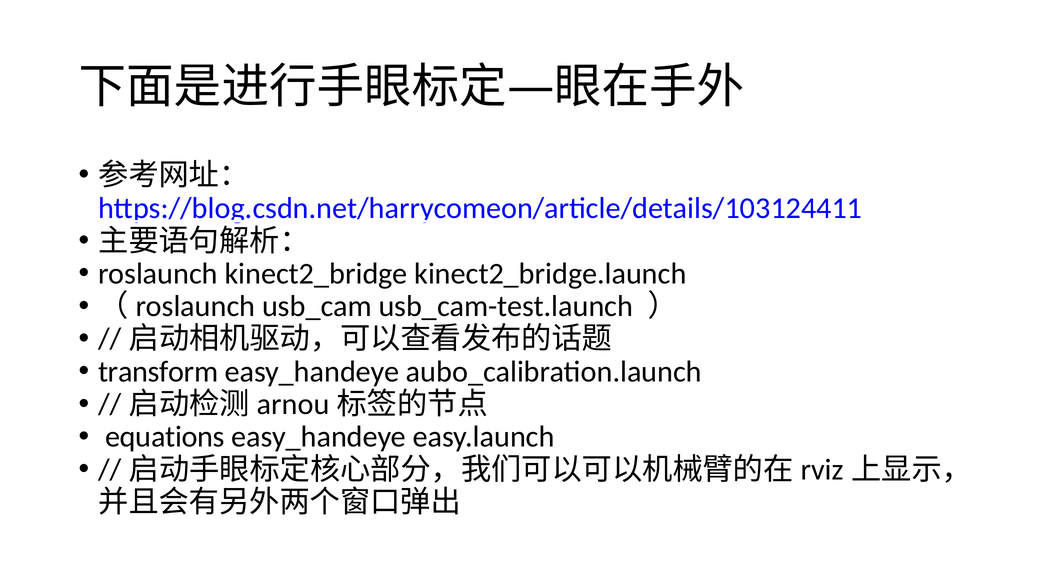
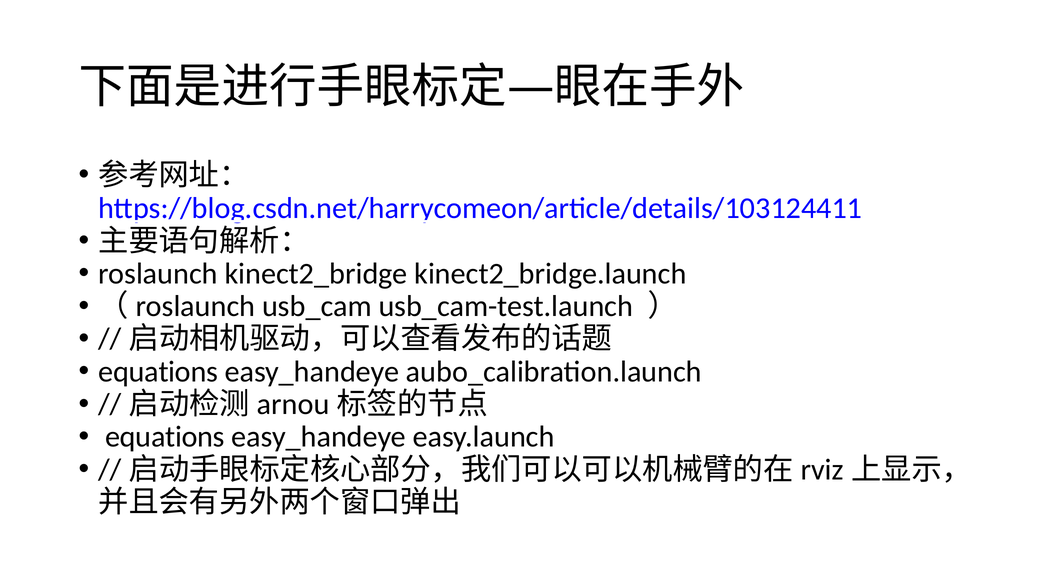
transform: transform -> equations (158, 372)
